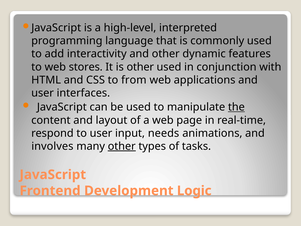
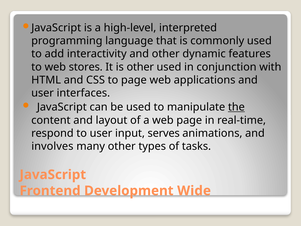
to from: from -> page (134, 80)
needs: needs -> serves (164, 133)
other underline: present -> none (122, 146)
Logic: Logic -> Wide (194, 191)
